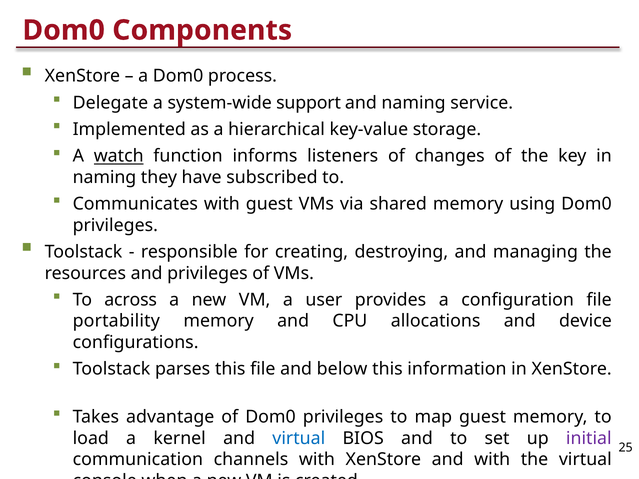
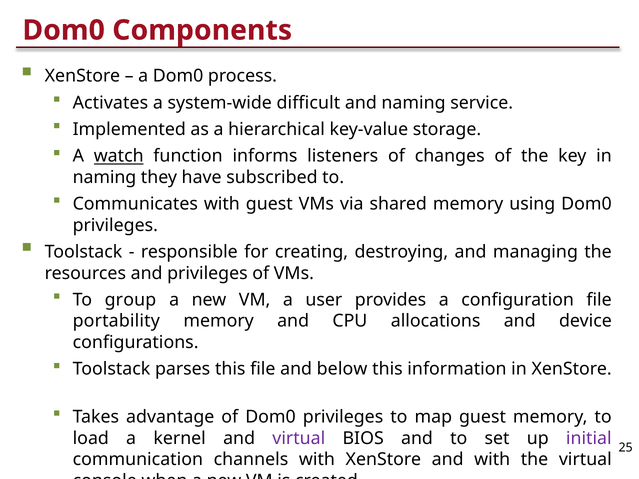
Delegate: Delegate -> Activates (110, 103)
support: support -> difficult (308, 103)
across: across -> group (130, 300)
virtual colour: blue -> purple (299, 438)
